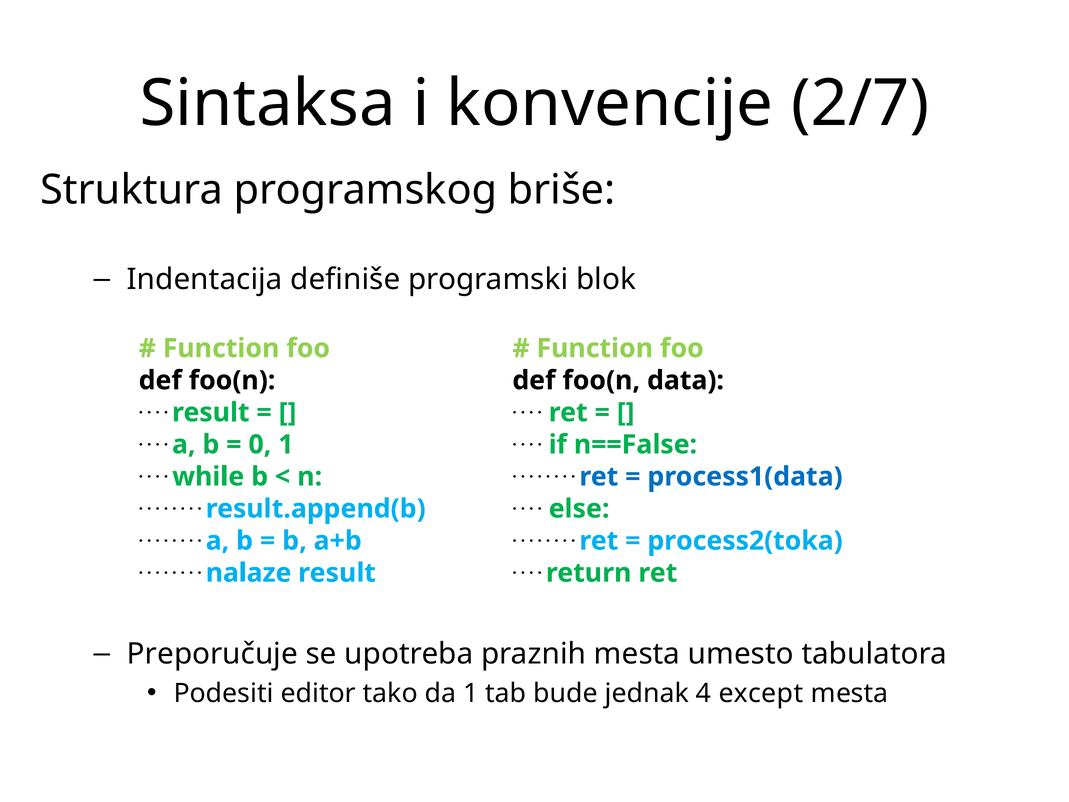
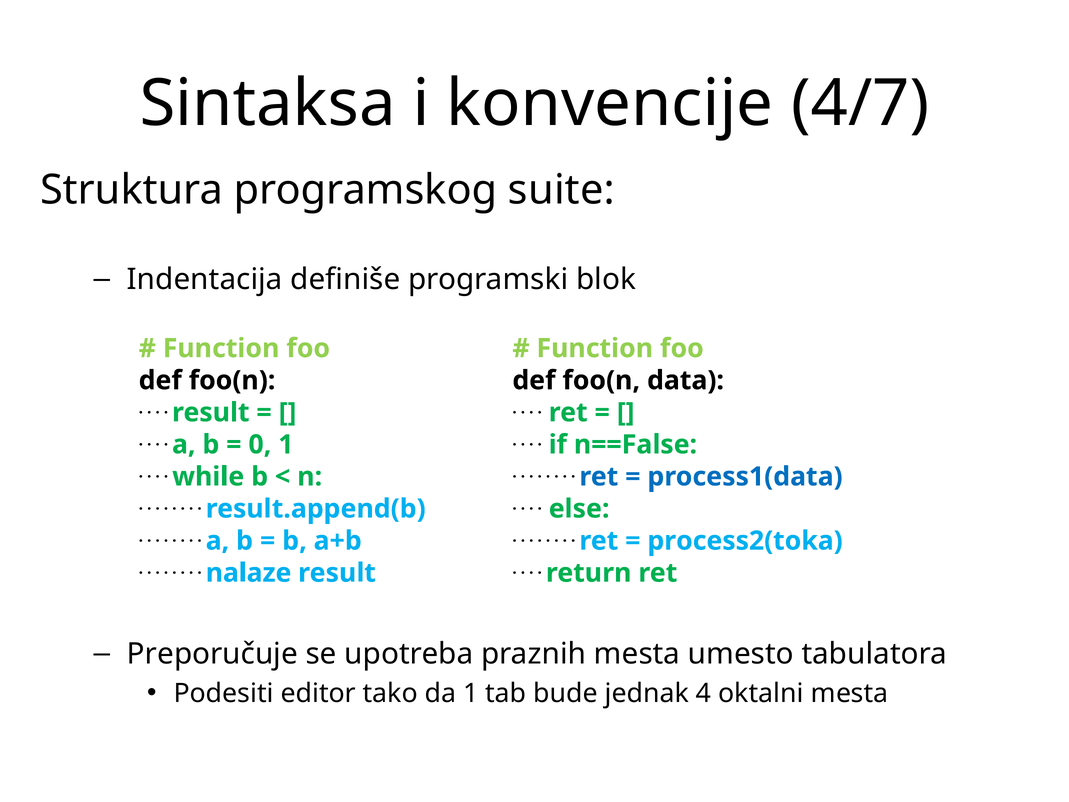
2/7: 2/7 -> 4/7 (860, 103)
briše: briše -> suite (562, 190)
except: except -> oktalni (761, 693)
